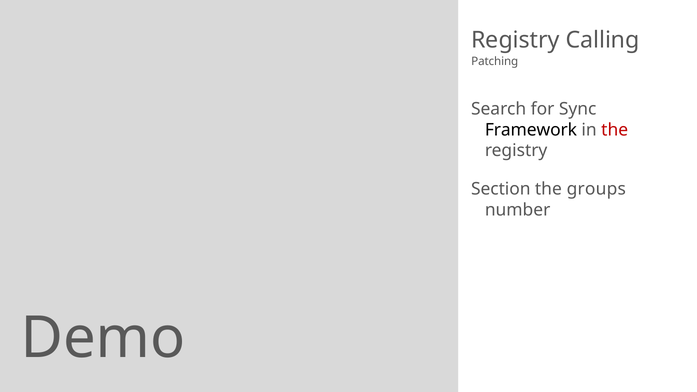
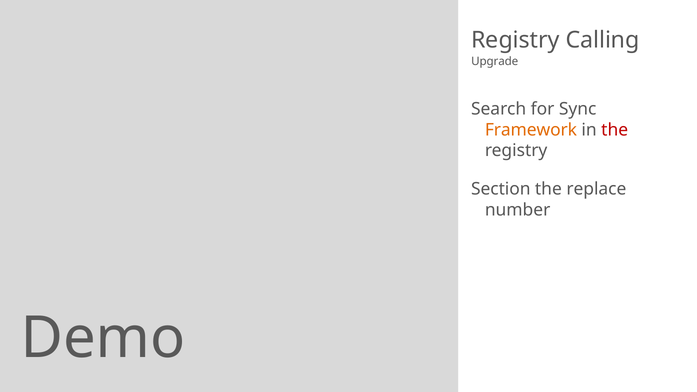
Patching: Patching -> Upgrade (495, 61)
Framework colour: black -> orange (531, 130)
groups: groups -> replace (596, 189)
